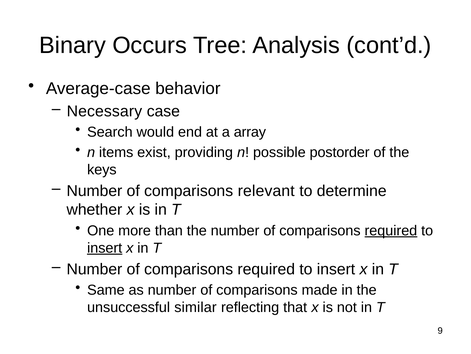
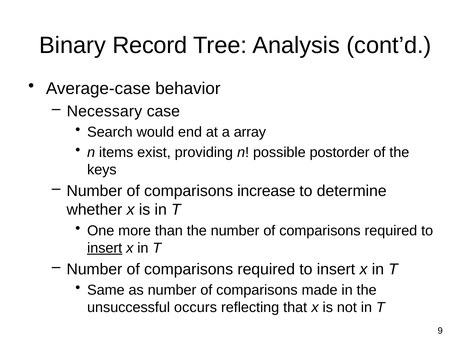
Occurs: Occurs -> Record (150, 45)
relevant: relevant -> increase (266, 191)
required underline: present -> none (391, 230)
similar: similar -> occurs (195, 307)
